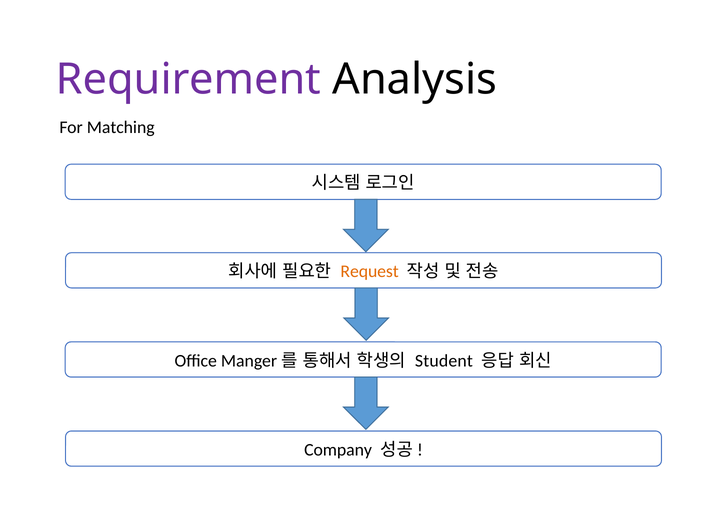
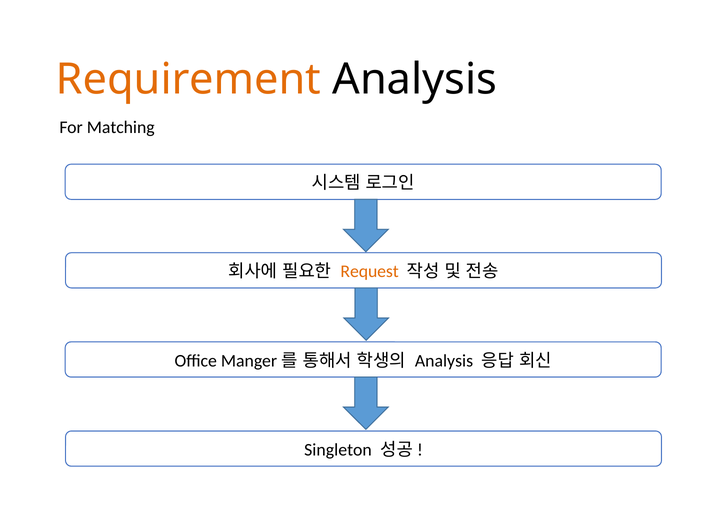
Requirement colour: purple -> orange (188, 80)
Student: Student -> Analysis (444, 361)
Company: Company -> Singleton (338, 450)
